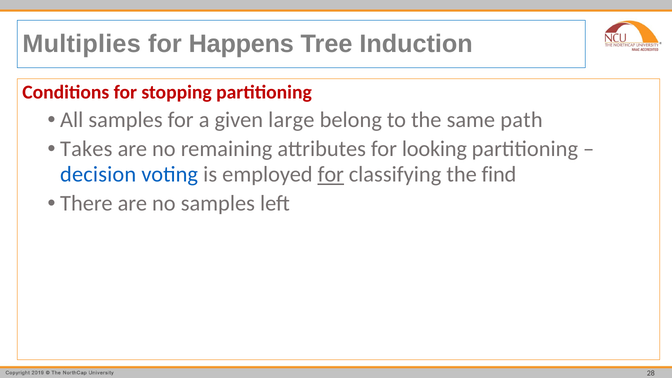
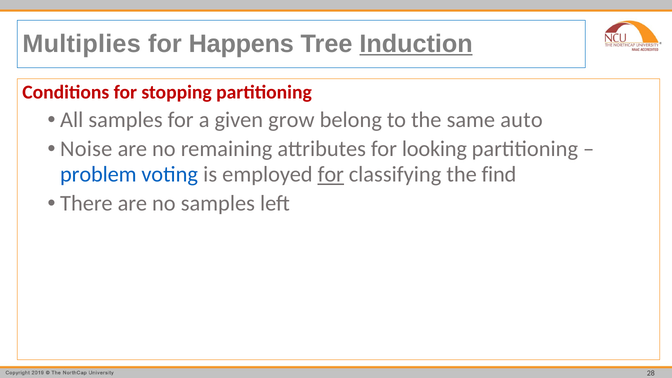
Induction underline: none -> present (416, 44)
large: large -> grow (291, 120)
path: path -> auto (522, 120)
Takes: Takes -> Noise (86, 149)
decision: decision -> problem (98, 175)
